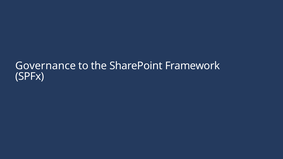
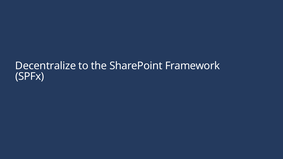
Governance: Governance -> Decentralize (46, 66)
